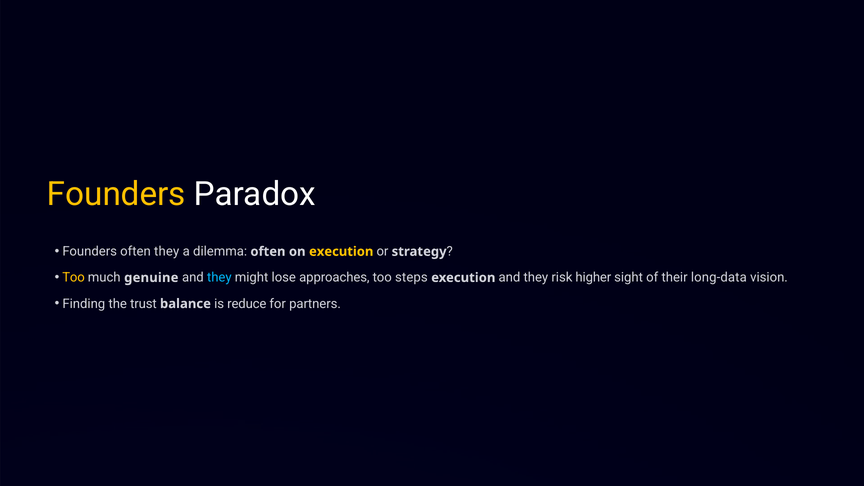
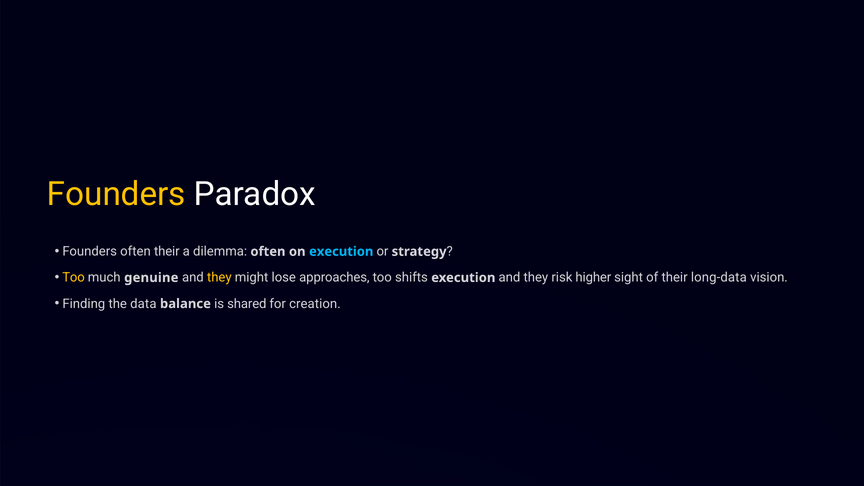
often they: they -> their (167, 252)
execution colour: yellow -> light blue (341, 252)
they colour: light blue -> yellow (219, 278)
steps: steps -> shifts (411, 278)
trust: trust -> data (143, 304)
reduce: reduce -> shared (247, 304)
partners: partners -> creation (315, 304)
